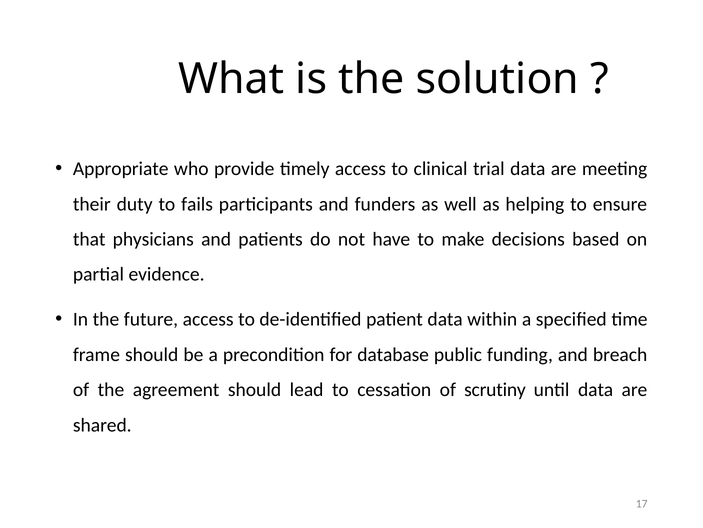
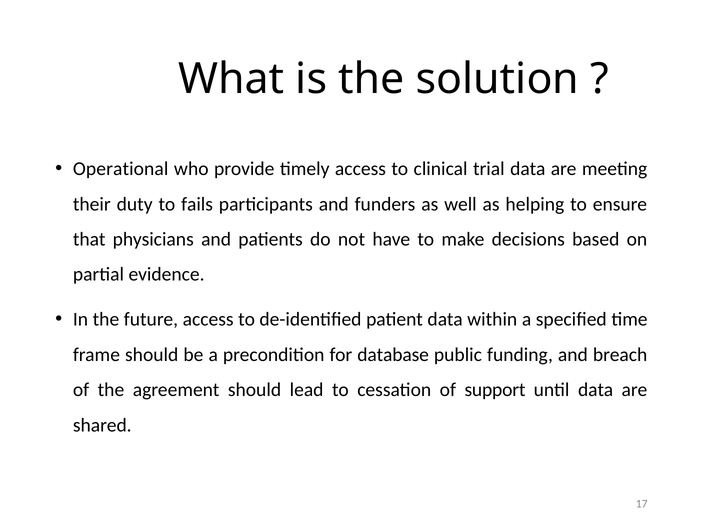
Appropriate: Appropriate -> Operational (121, 169)
scrutiny: scrutiny -> support (495, 389)
